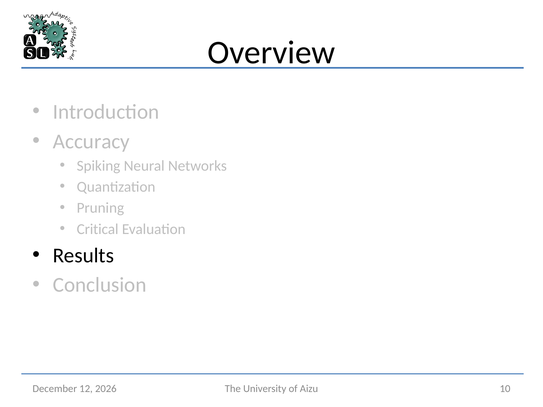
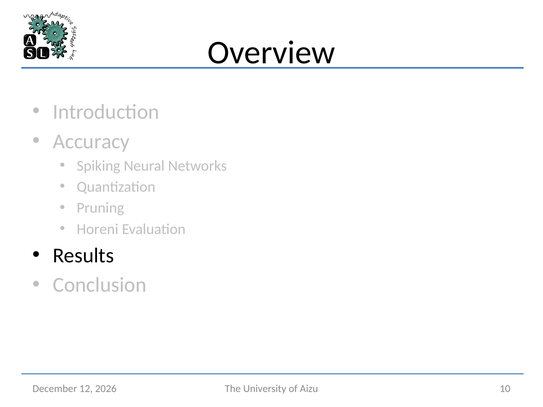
Critical: Critical -> Horeni (98, 229)
